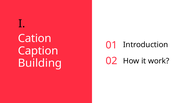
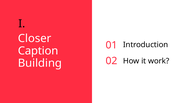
Cation: Cation -> Closer (35, 39)
